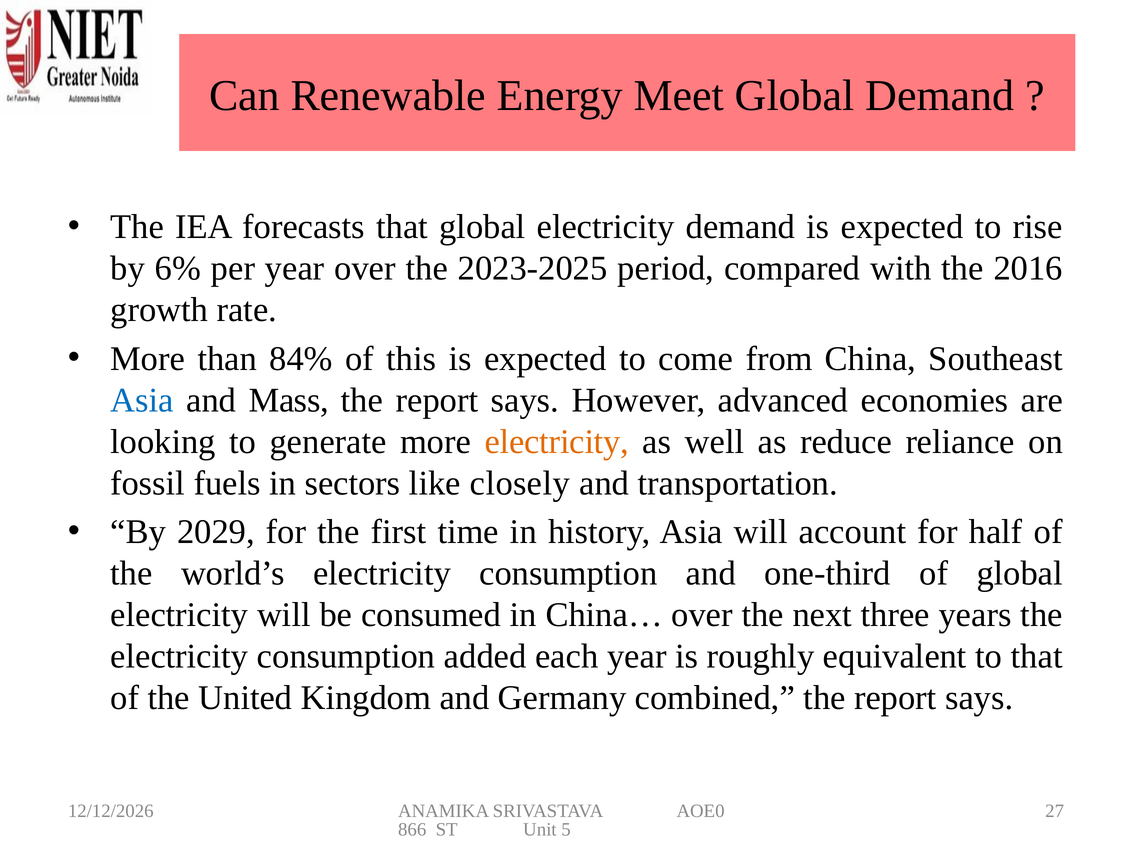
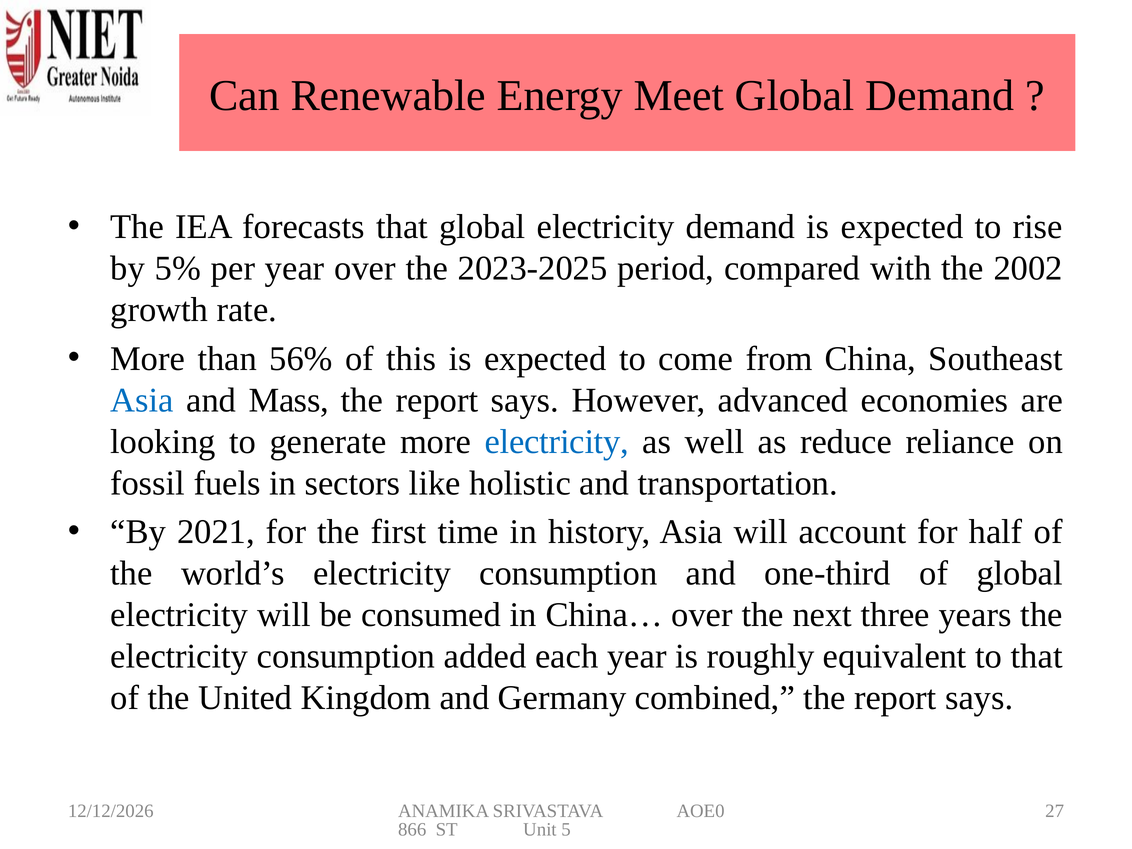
6%: 6% -> 5% (178, 268)
2016: 2016 -> 2002 (1028, 268)
84%: 84% -> 56% (301, 359)
electricity colour: orange -> blue (557, 442)
closely: closely -> holistic (520, 483)
2029: 2029 -> 2021 (216, 532)
